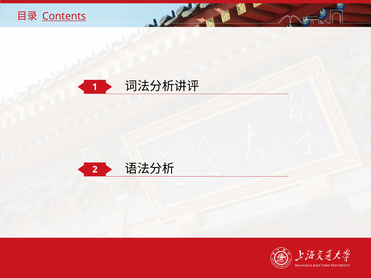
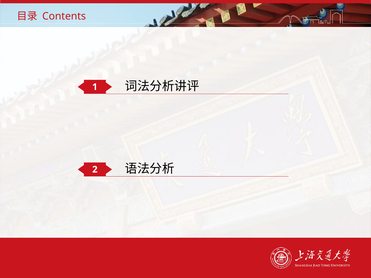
Contents underline: present -> none (64, 16)
